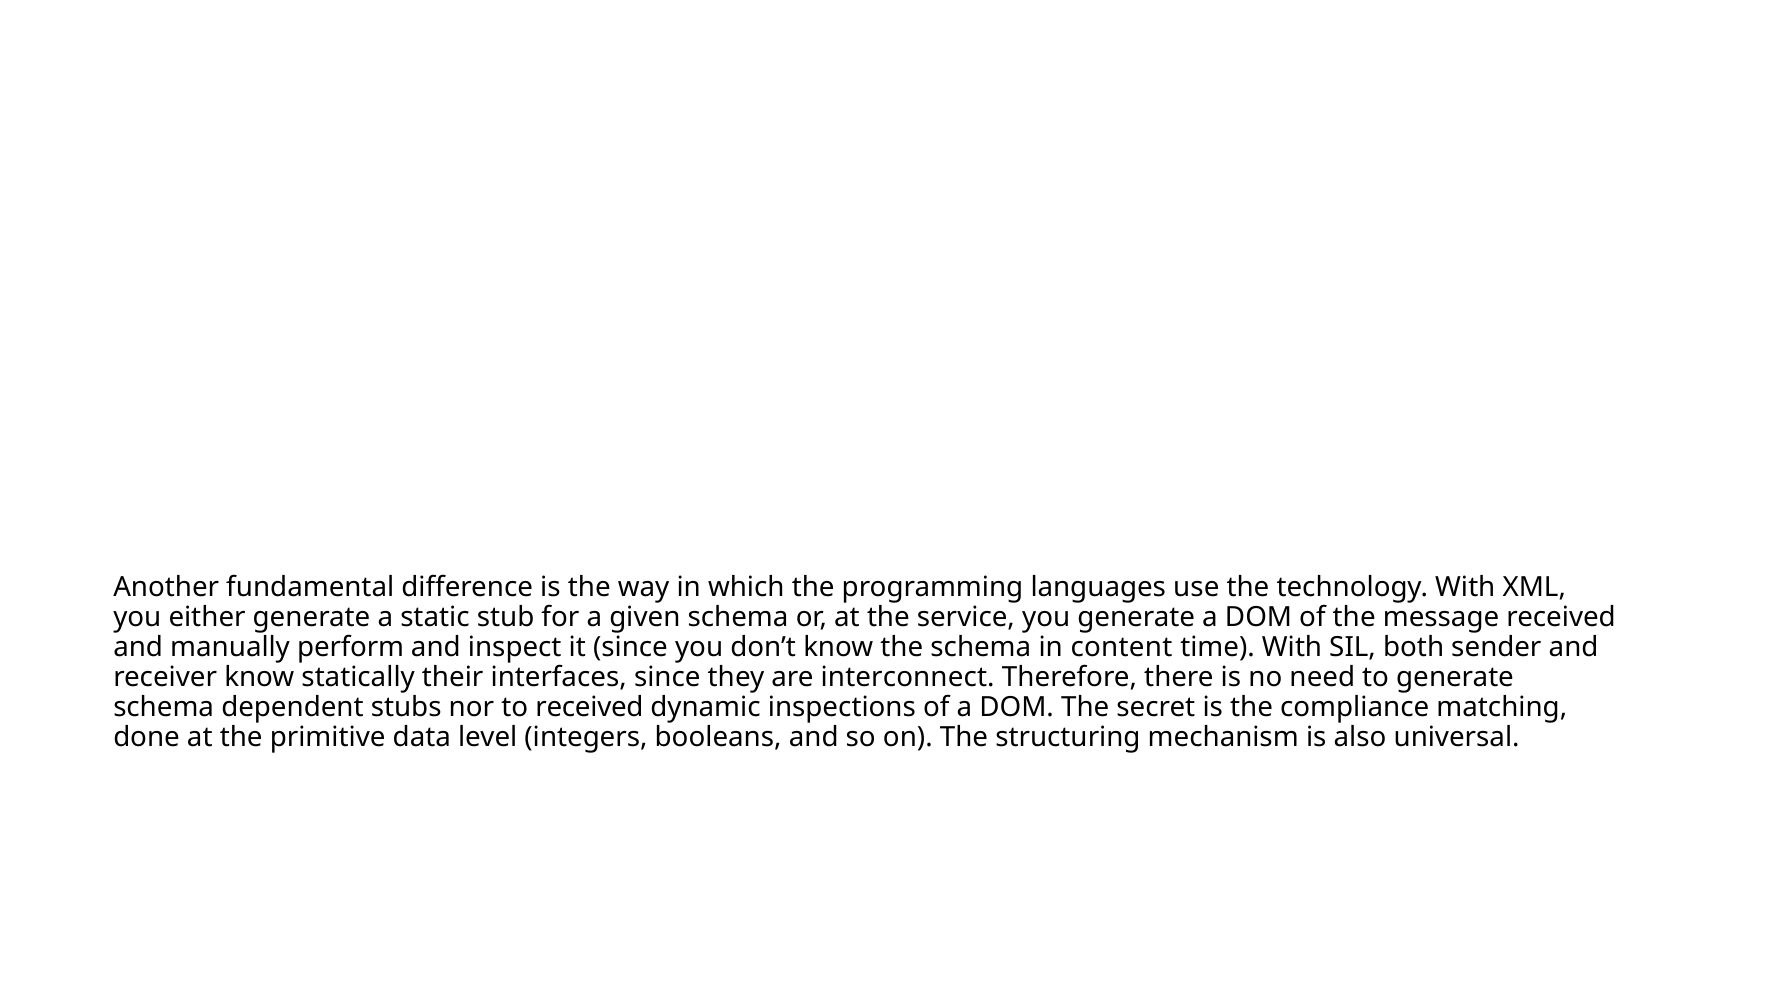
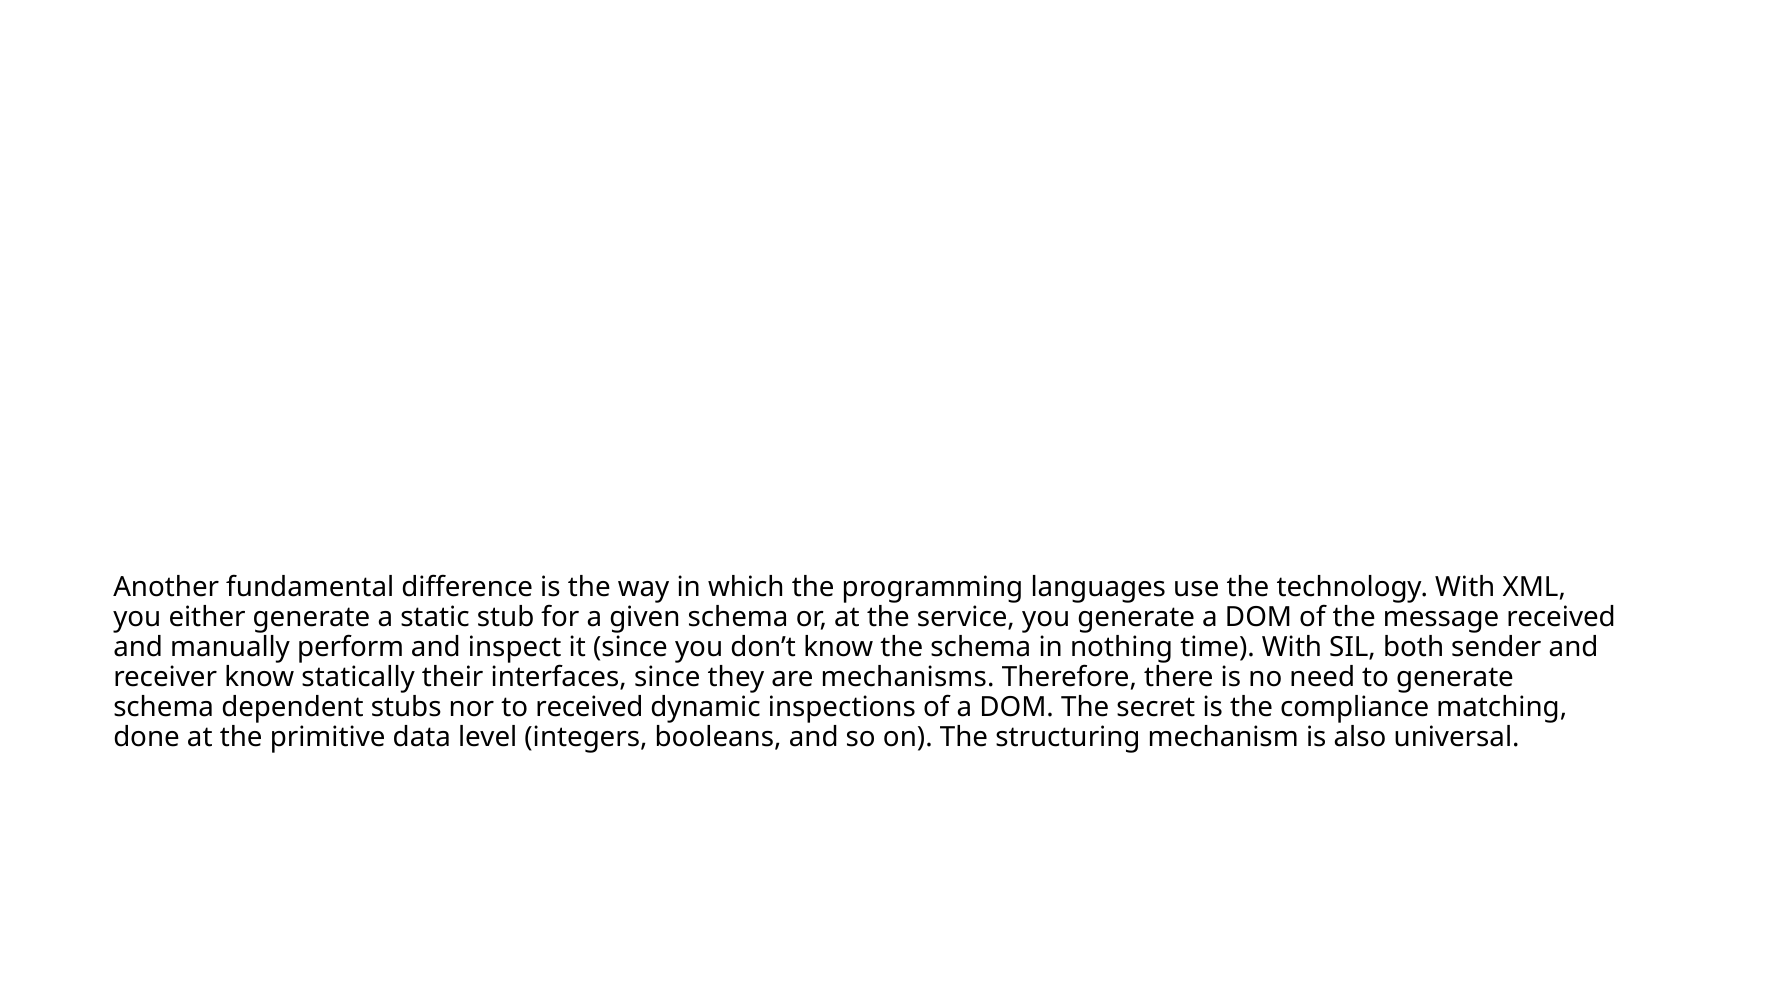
content: content -> nothing (1122, 647)
interconnect: interconnect -> mechanisms (908, 677)
